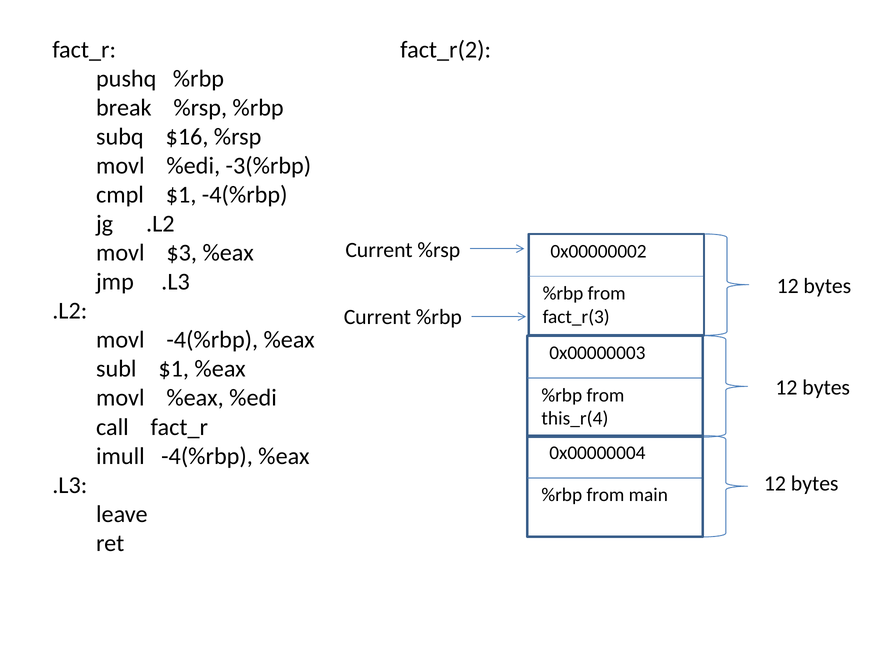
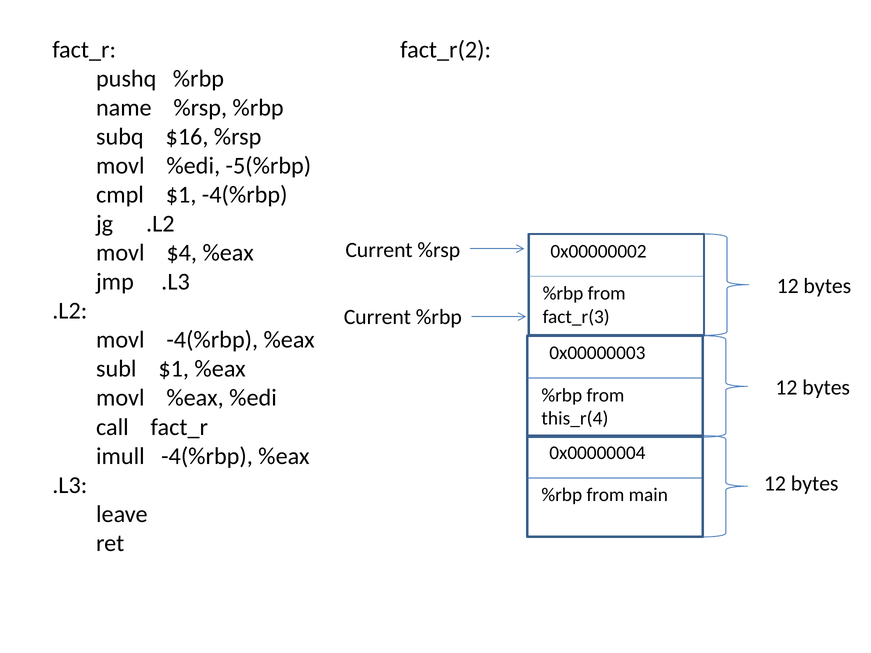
break: break -> name (124, 108)
-3(%rbp: -3(%rbp -> -5(%rbp (268, 166)
$3: $3 -> $4 (182, 253)
